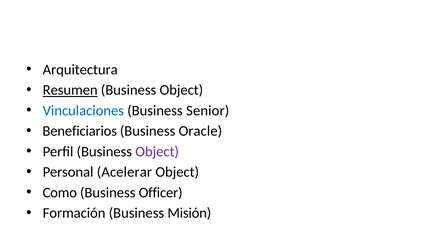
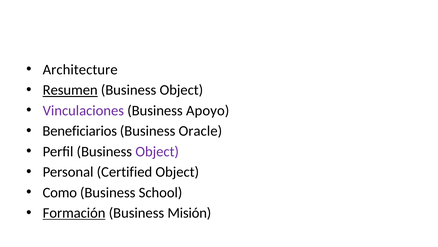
Arquitectura: Arquitectura -> Architecture (80, 69)
Vinculaciones colour: blue -> purple (83, 110)
Senior: Senior -> Apoyo (208, 110)
Acelerar: Acelerar -> Certified (124, 172)
Officer: Officer -> School (161, 192)
Formación underline: none -> present (74, 213)
